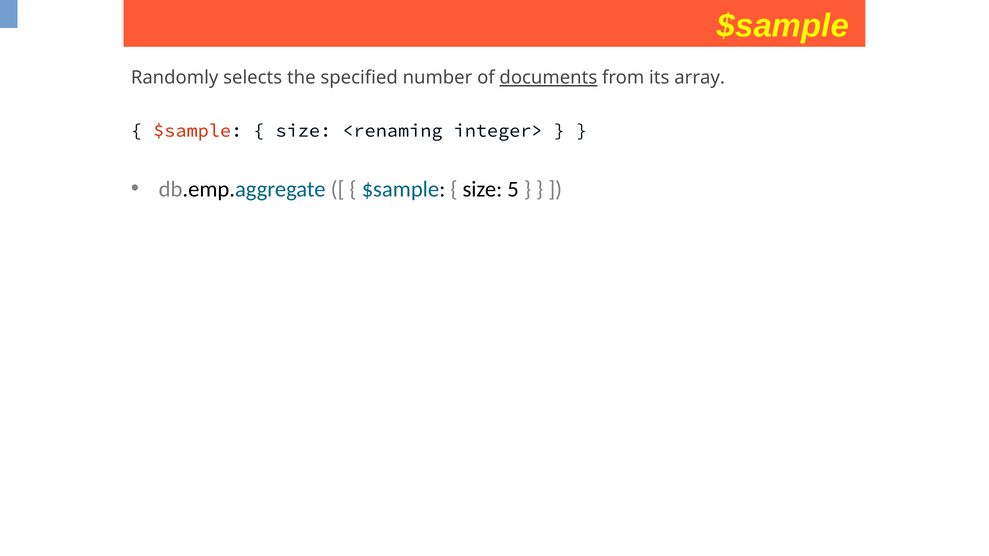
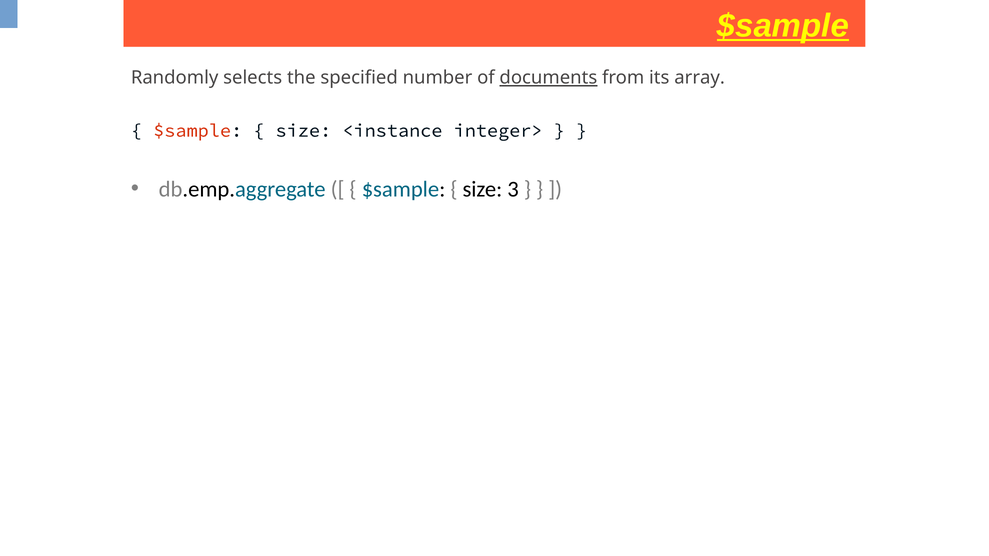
$sample underline: none -> present (783, 26)
<renaming: <renaming -> <instance (392, 131)
5: 5 -> 3 (513, 189)
